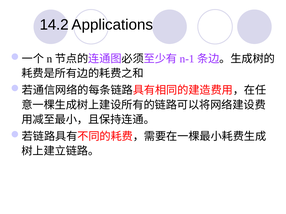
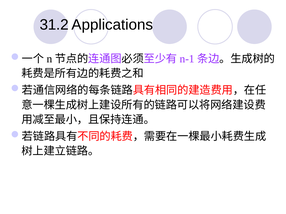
14.2: 14.2 -> 31.2 (54, 25)
